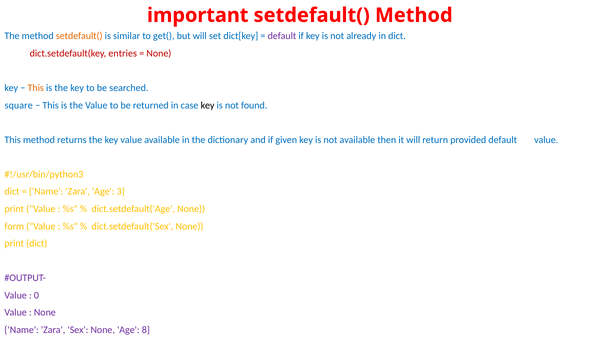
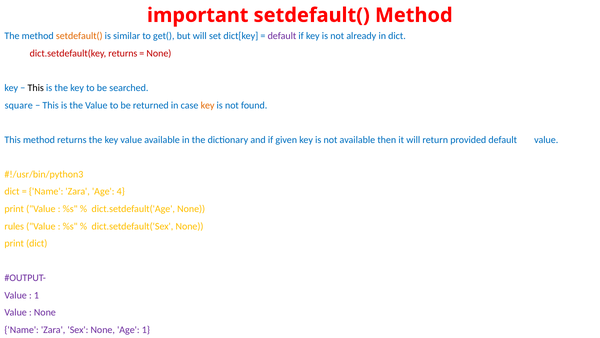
dict.setdefault(key entries: entries -> returns (123, 53)
This colour: orange -> black (36, 88)
key colour: black -> orange (208, 105)
3: 3 -> 4 (121, 191)
form: form -> rules (14, 226)
0: 0 -> 1 (37, 295)
Age 8: 8 -> 1 (146, 329)
